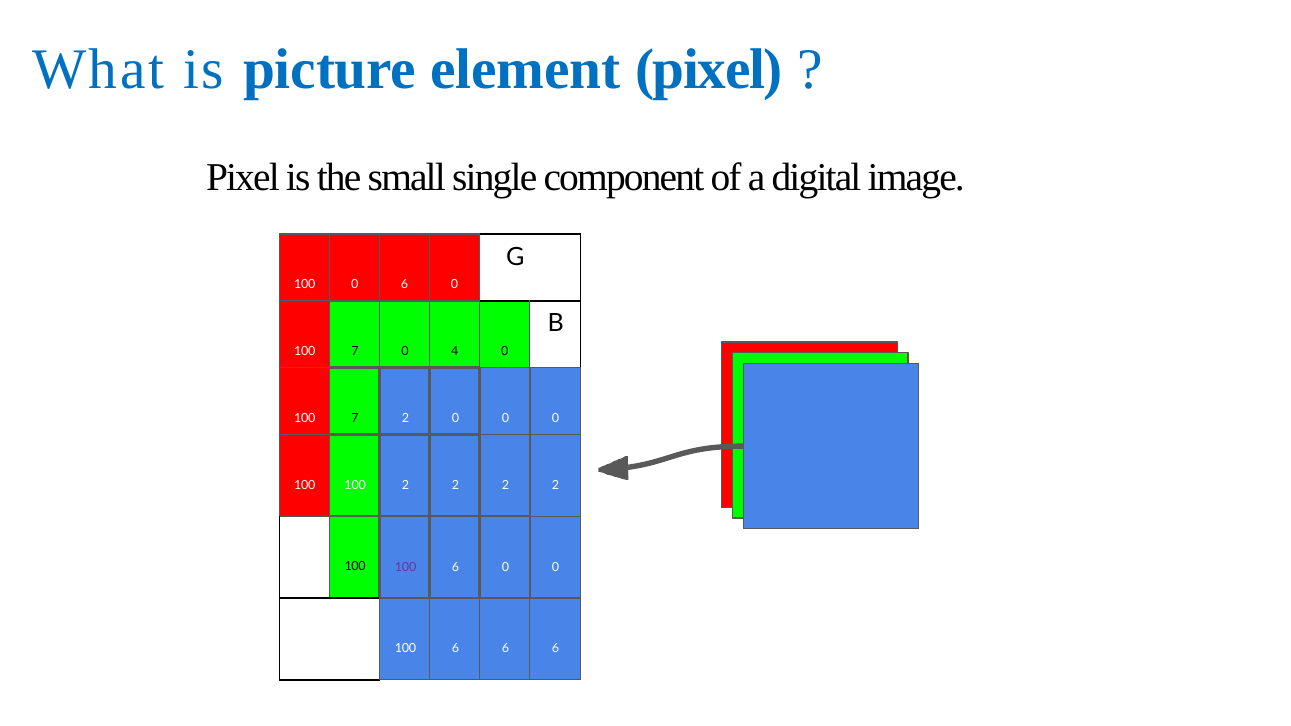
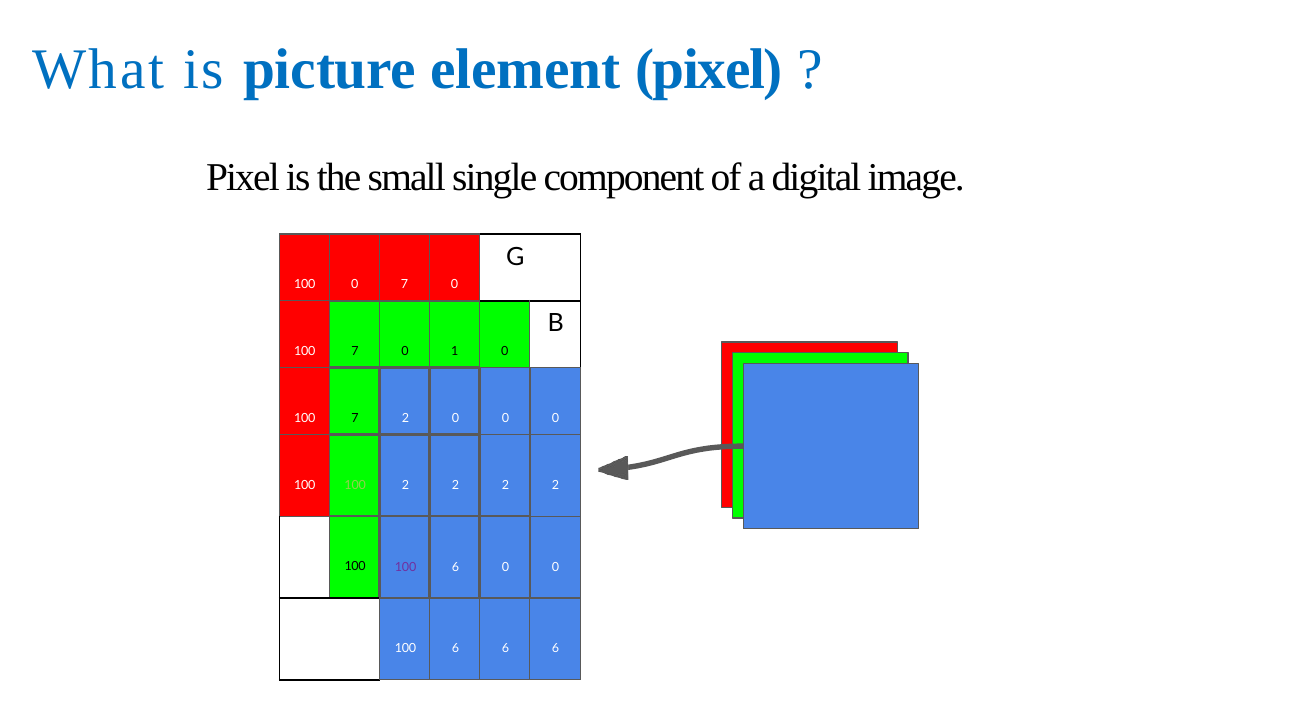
0 6: 6 -> 7 (405, 285)
4: 4 -> 1 (455, 352)
100 colour: white -> light green (355, 485)
